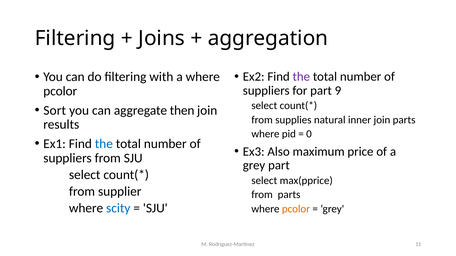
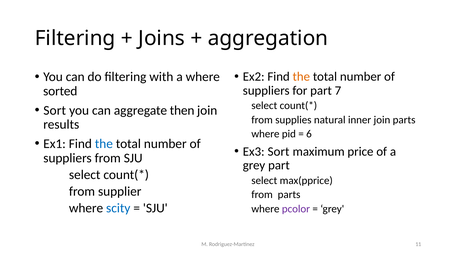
the colour: purple -> orange (301, 77)
9: 9 -> 7 (338, 91)
pcolor: pcolor -> sorted (60, 91)
0: 0 -> 6 (309, 134)
Ex3 Also: Also -> Sort (279, 152)
pcolor colour: orange -> purple (296, 209)
